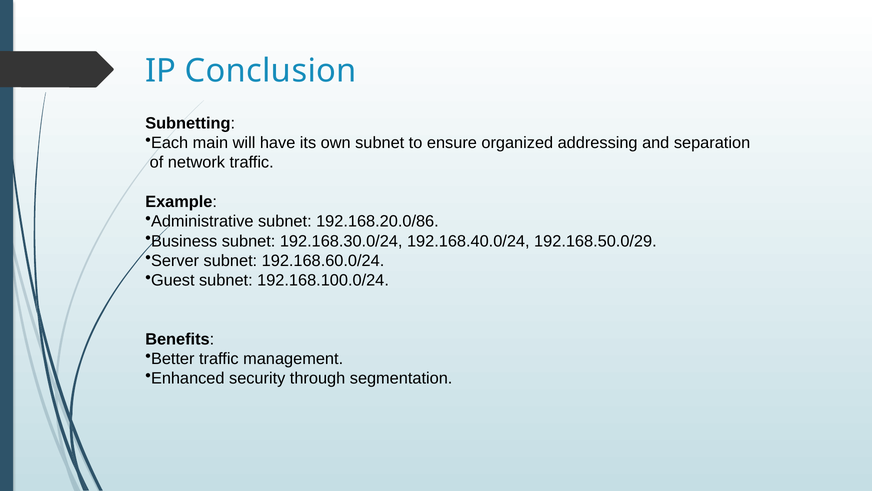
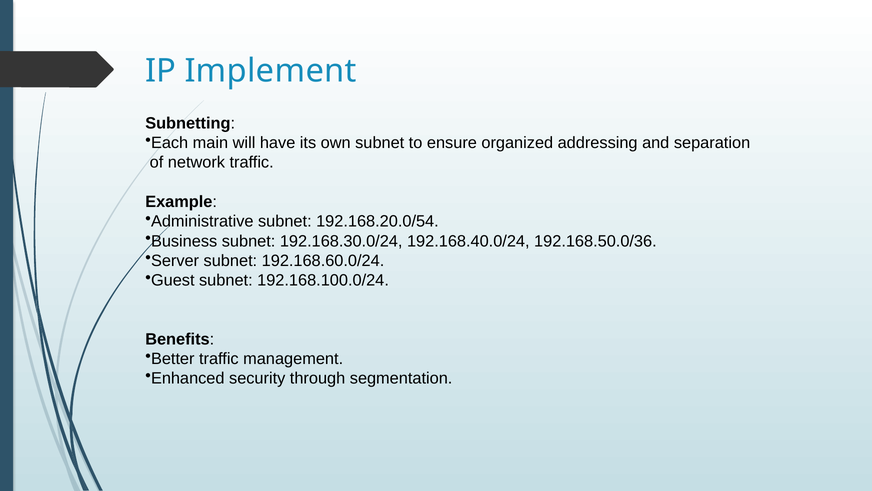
Conclusion: Conclusion -> Implement (271, 71)
192.168.20.0/86: 192.168.20.0/86 -> 192.168.20.0/54 (377, 221)
192.168.50.0/29: 192.168.50.0/29 -> 192.168.50.0/36 (595, 241)
